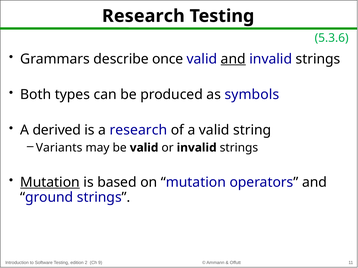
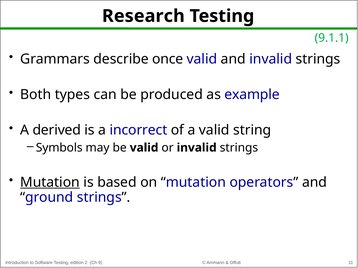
5.3.6: 5.3.6 -> 9.1.1 (332, 38)
and underline: present -> none (233, 59)
symbols: symbols -> example (252, 95)
a research: research -> incorrect (138, 130)
Variants: Variants -> Symbols (59, 148)
